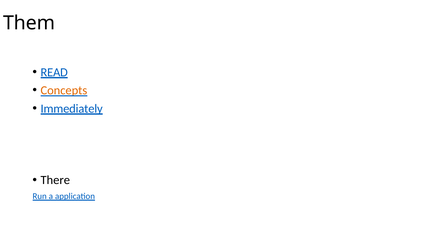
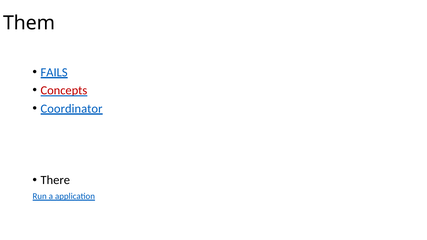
READ: READ -> FAILS (54, 72)
Concepts colour: orange -> red (64, 91)
Immediately: Immediately -> Coordinator (72, 109)
